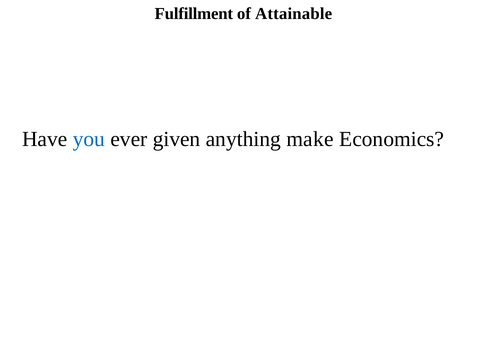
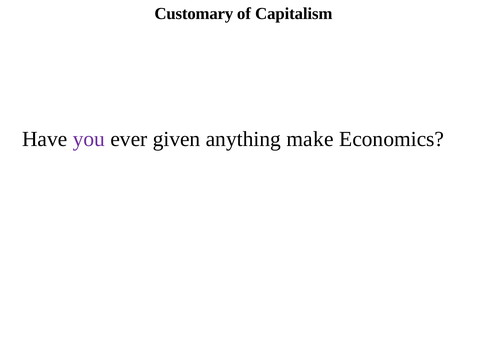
Fulfillment: Fulfillment -> Customary (194, 14)
Attainable: Attainable -> Capitalism (294, 14)
you colour: blue -> purple (89, 139)
